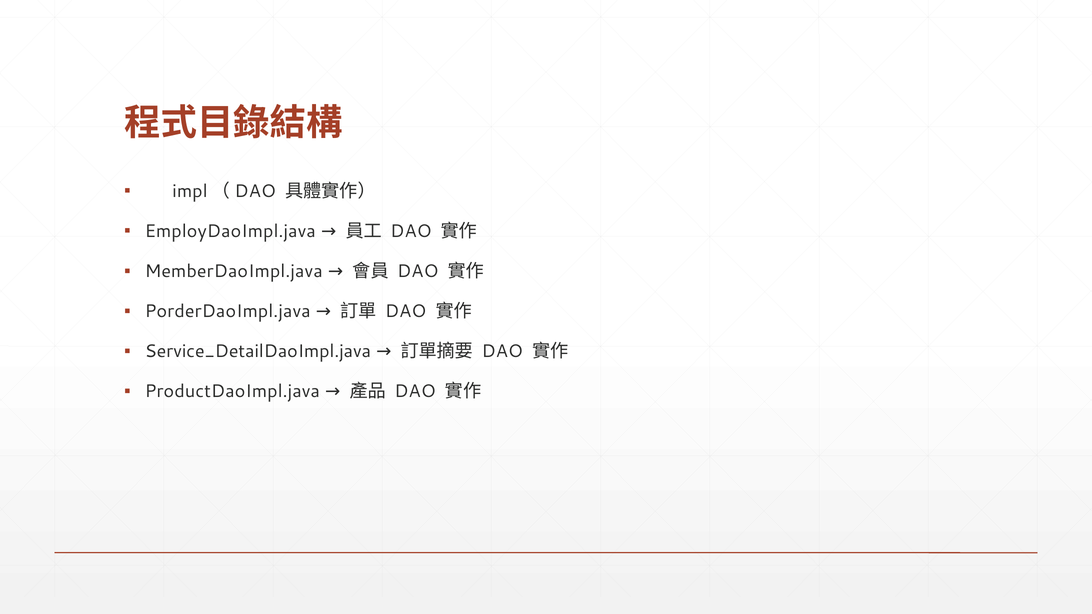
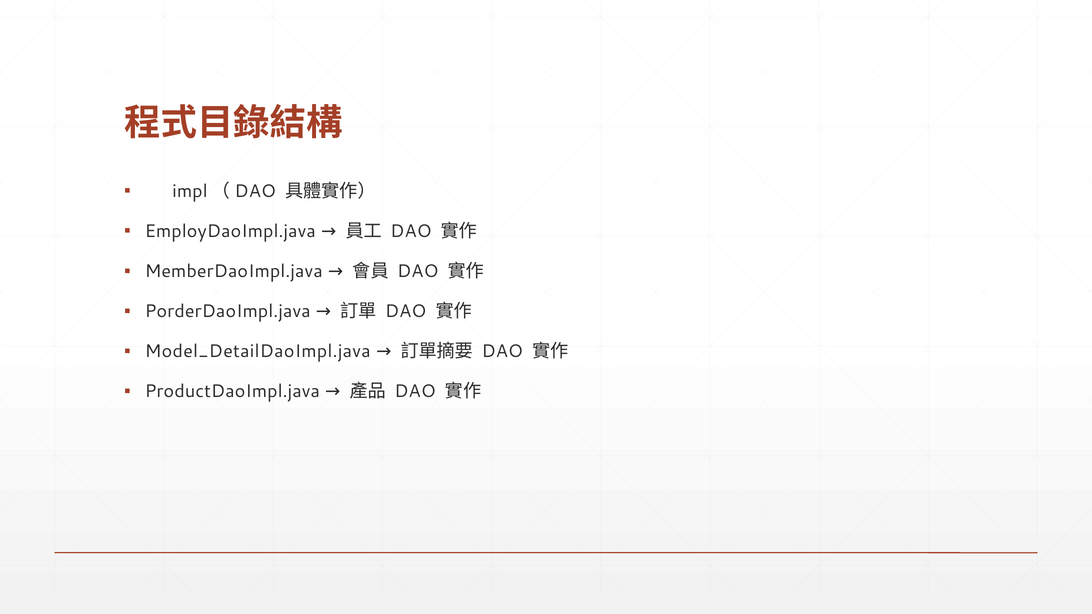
Service_DetailDaoImpl.java: Service_DetailDaoImpl.java -> Model_DetailDaoImpl.java (258, 352)
